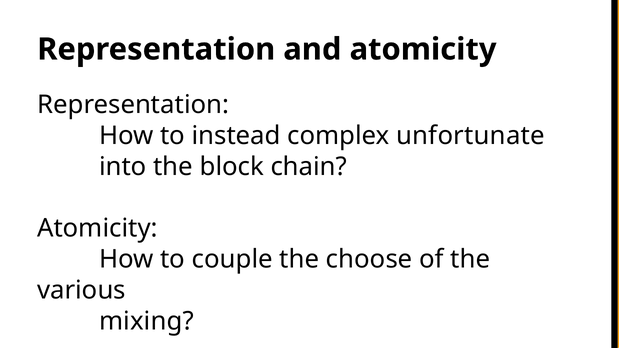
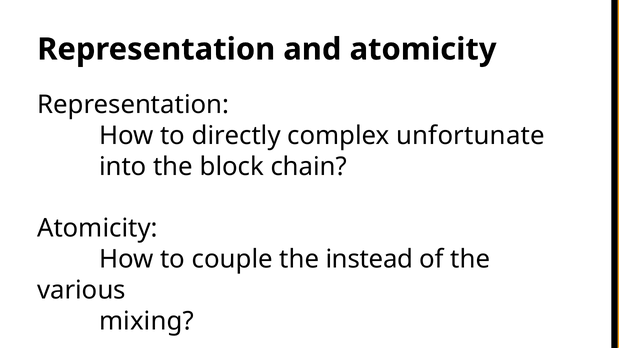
instead: instead -> directly (236, 136)
choose: choose -> instead (369, 259)
